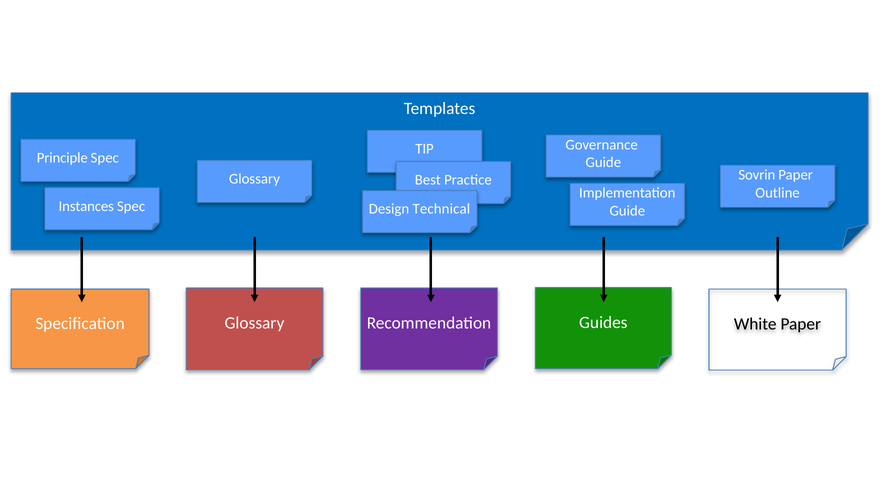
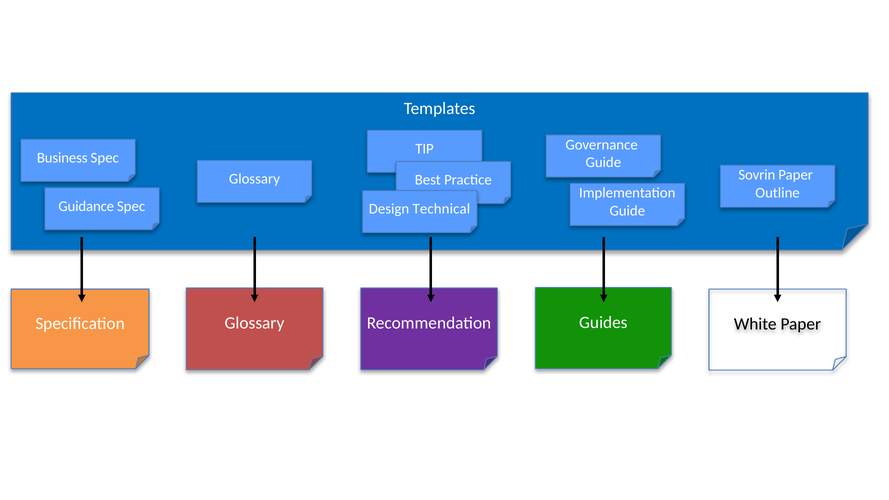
Principle: Principle -> Business (62, 158)
Instances: Instances -> Guidance (86, 206)
